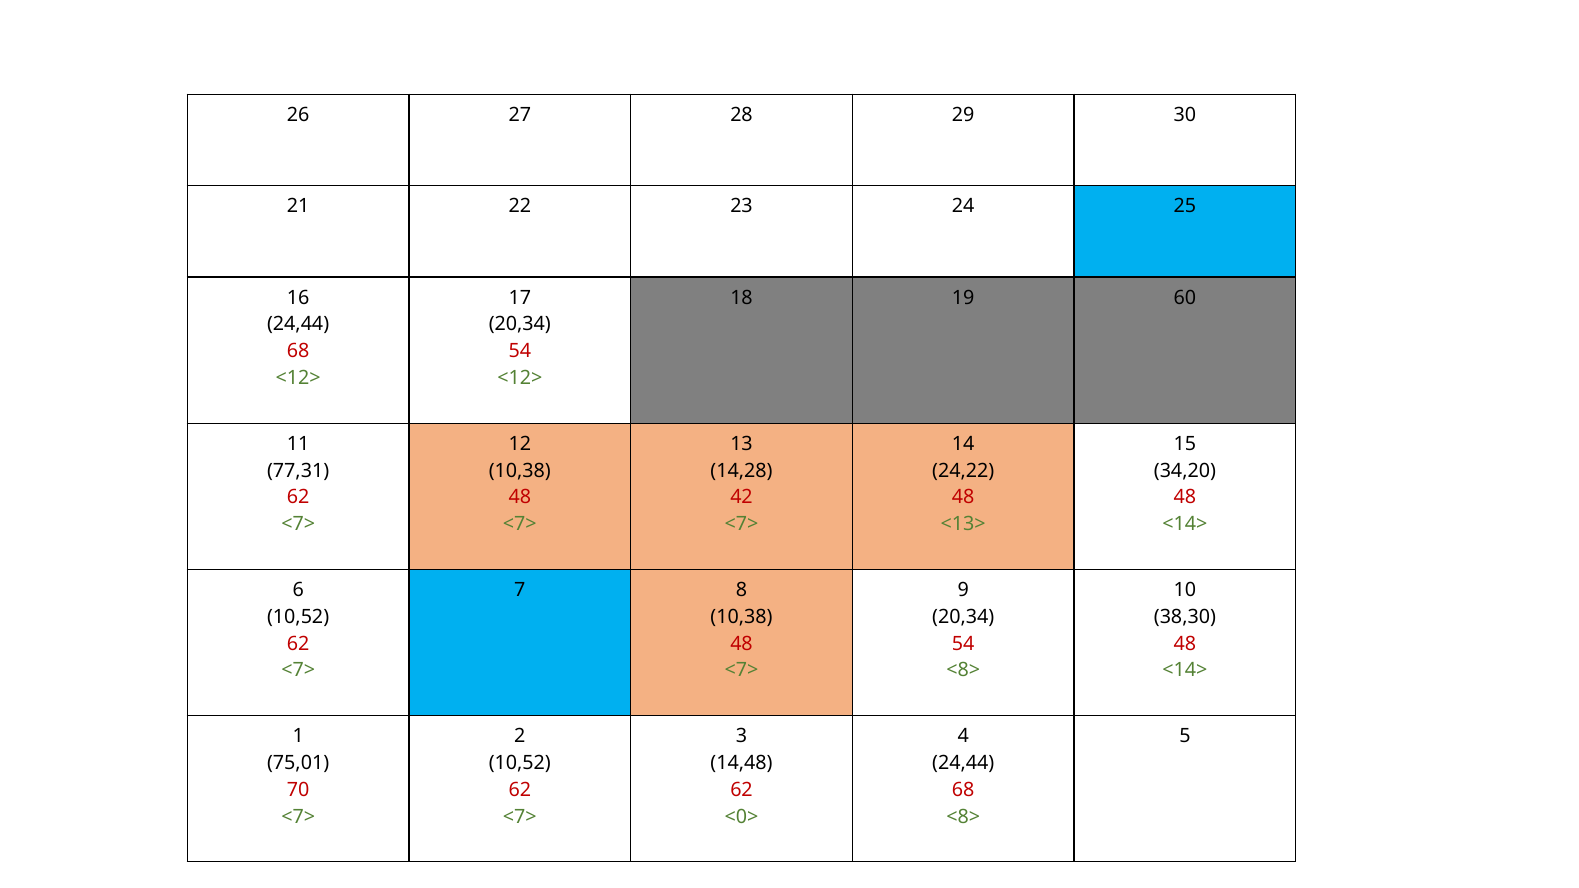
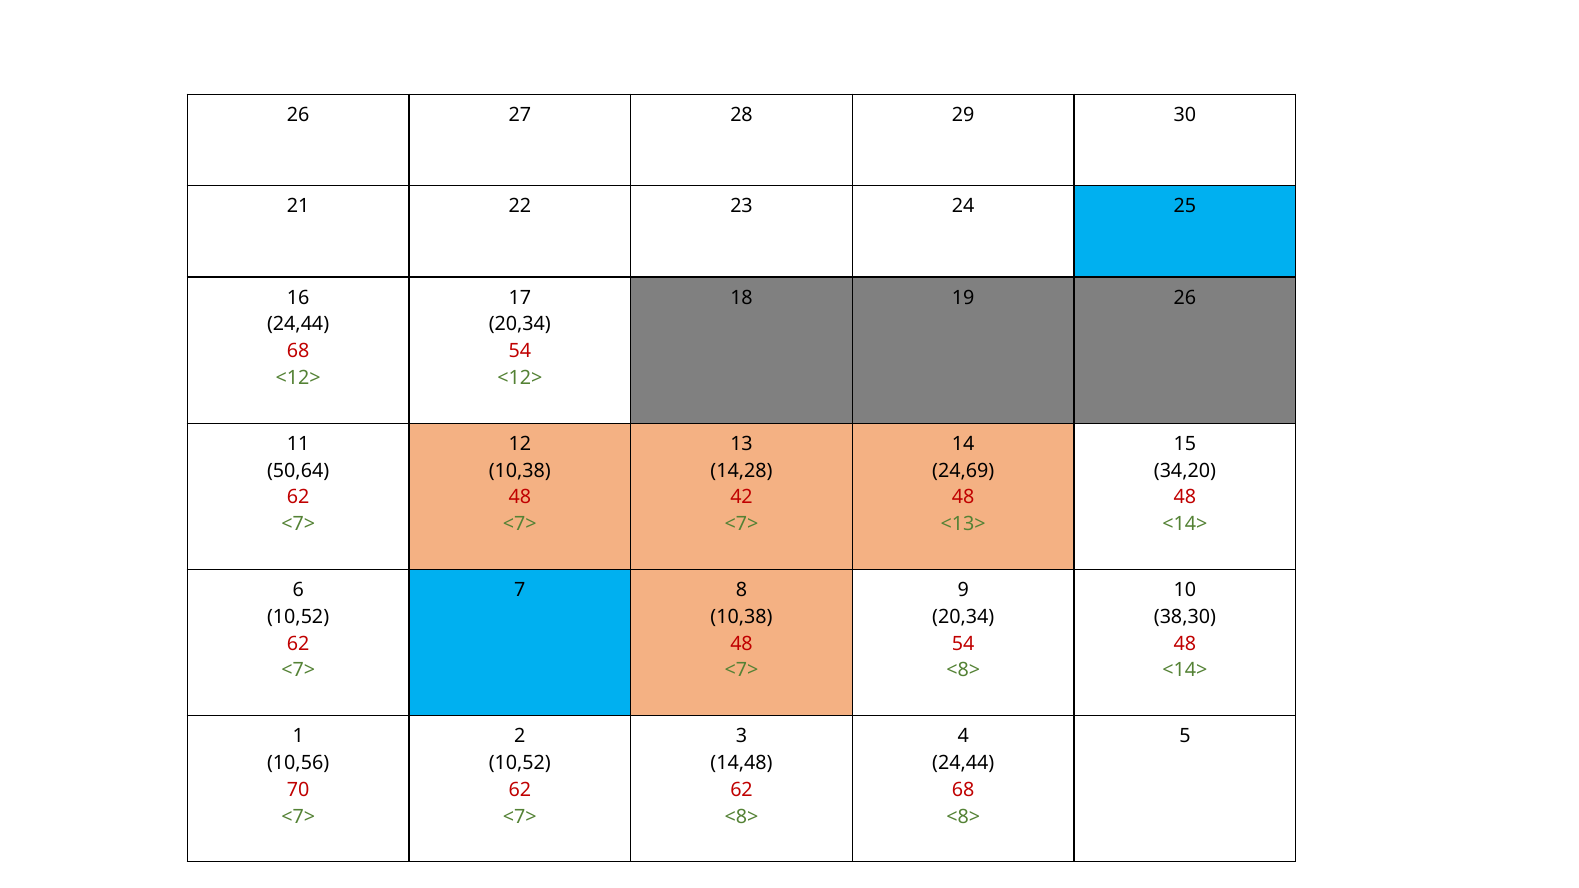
19 60: 60 -> 26 (1185, 298)
77,31: 77,31 -> 50,64 (298, 471)
24,22: 24,22 -> 24,69 (963, 471)
75,01: 75,01 -> 10,56 (298, 763)
<0>: <0> -> <8> (742, 817)
